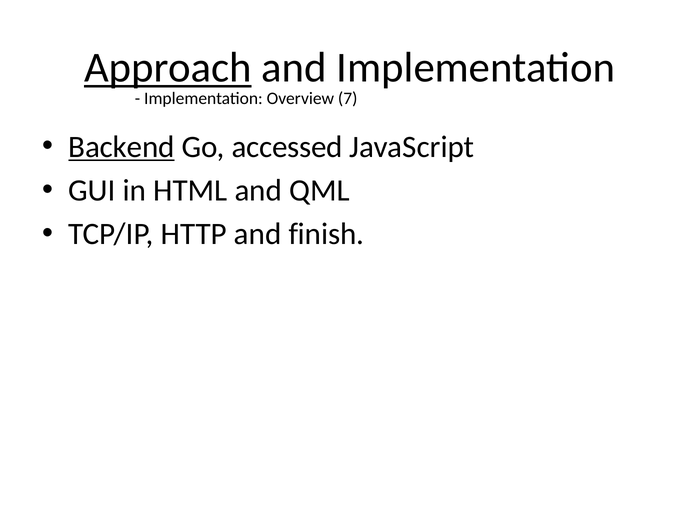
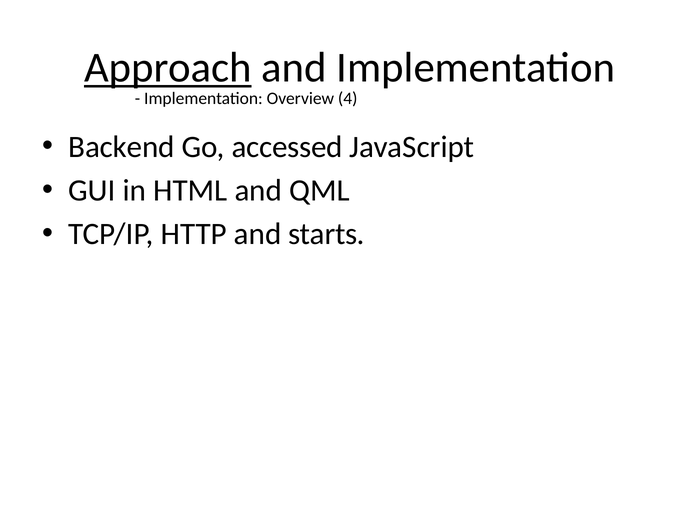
7: 7 -> 4 (348, 98)
Backend underline: present -> none (121, 147)
finish: finish -> starts (326, 234)
